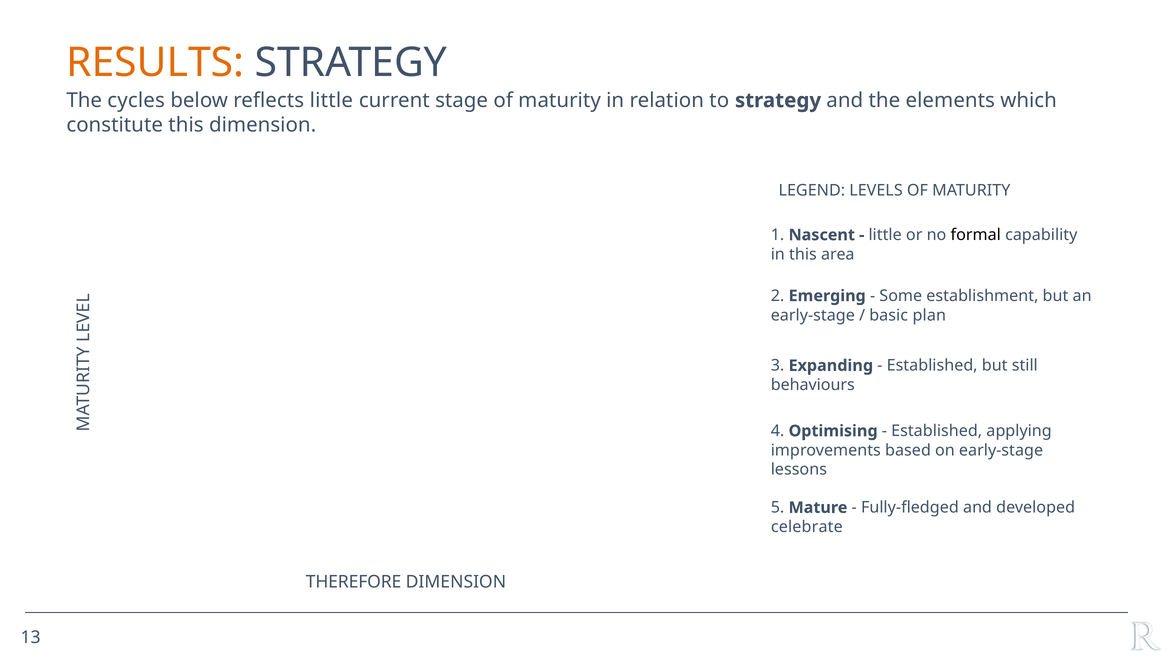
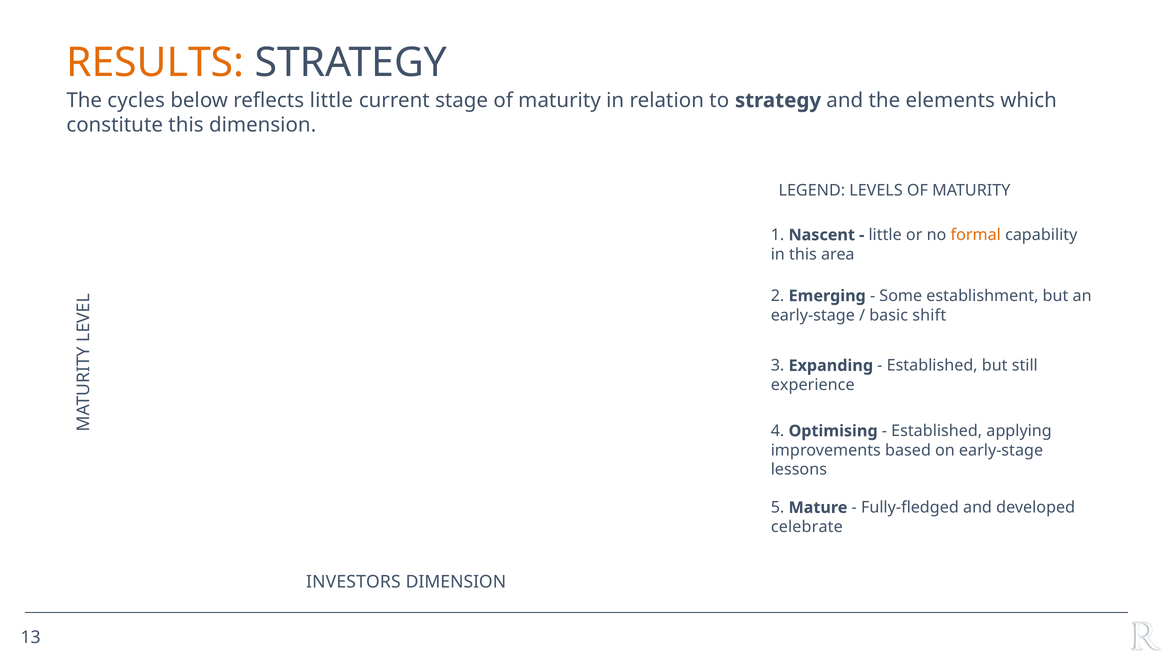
formal colour: black -> orange (976, 235)
plan: plan -> shift (929, 315)
behaviours: behaviours -> experience (813, 385)
THEREFORE: THEREFORE -> INVESTORS (353, 582)
